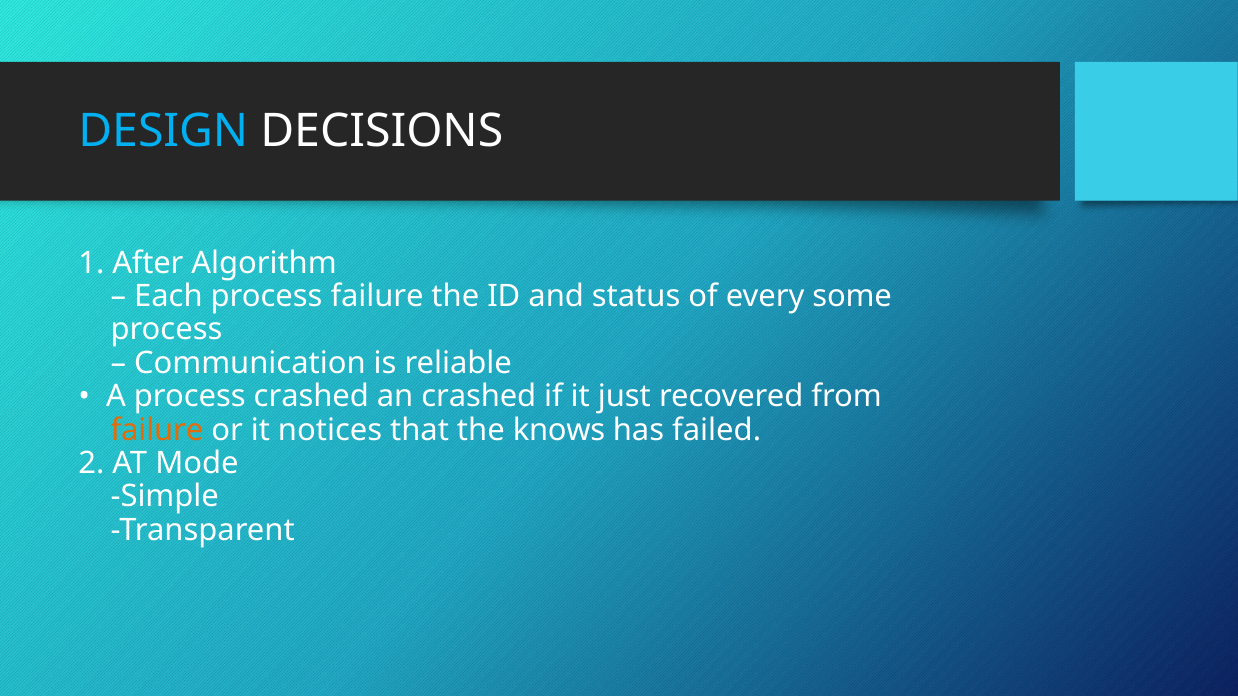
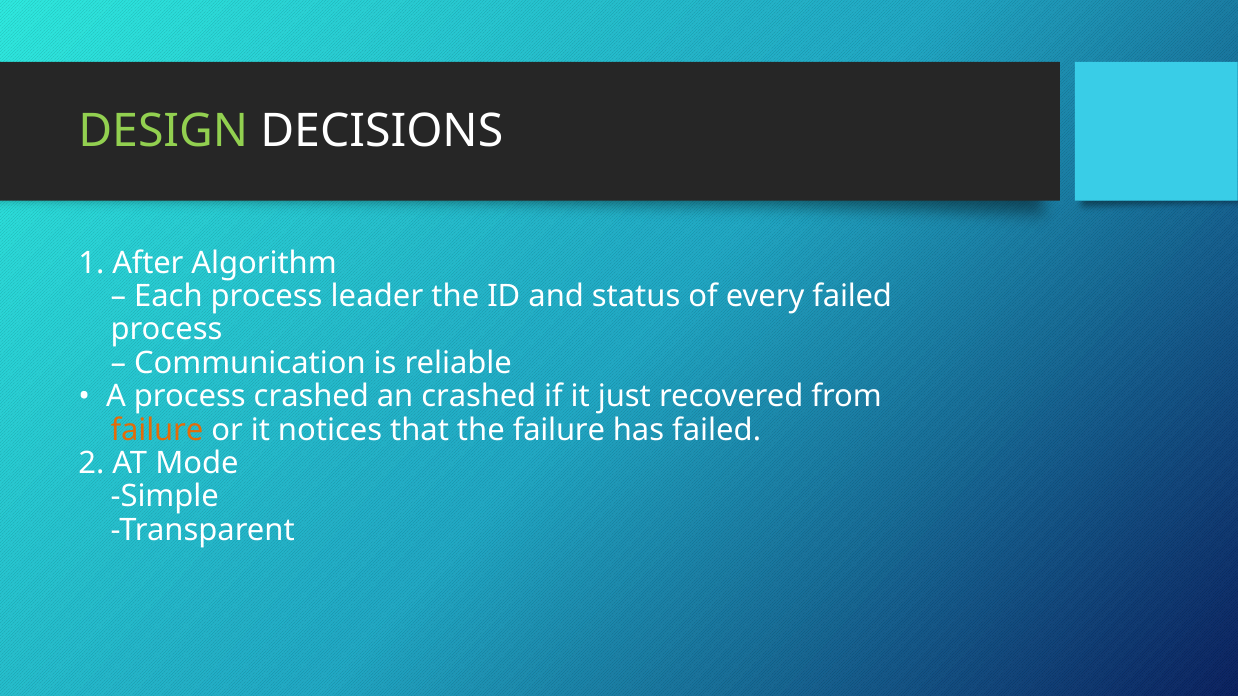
DESIGN colour: light blue -> light green (163, 131)
process failure: failure -> leader (377, 297)
every some: some -> failed (852, 297)
the knows: knows -> failure (559, 430)
